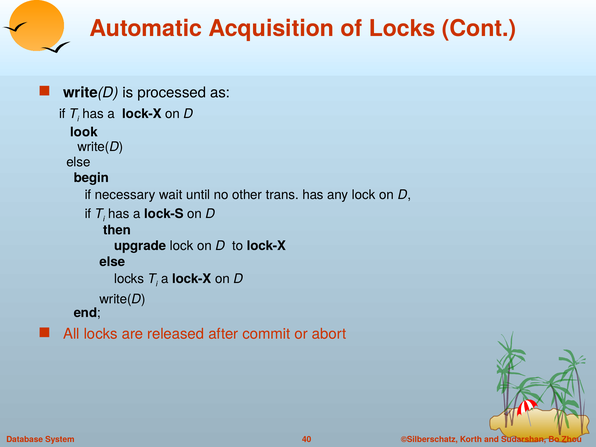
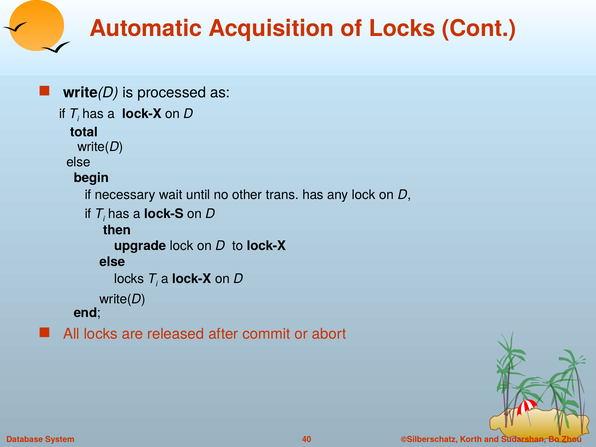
look: look -> total (84, 132)
